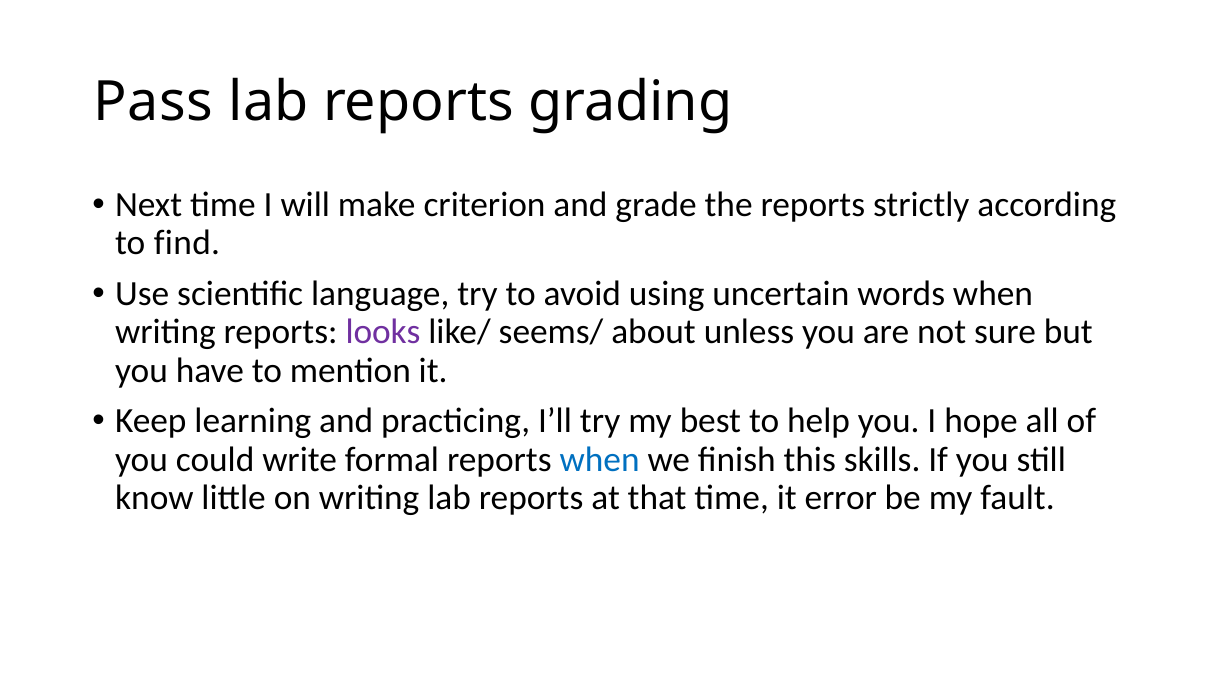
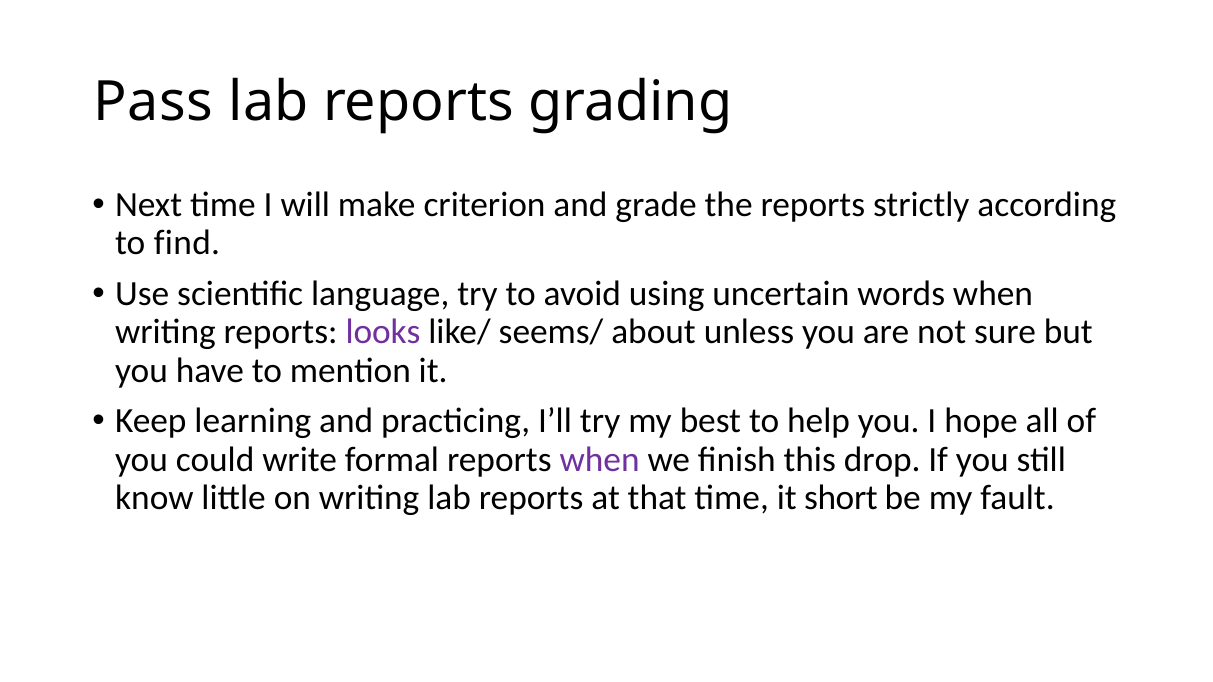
when colour: blue -> purple (600, 460)
skills: skills -> drop (882, 460)
error: error -> short (841, 498)
